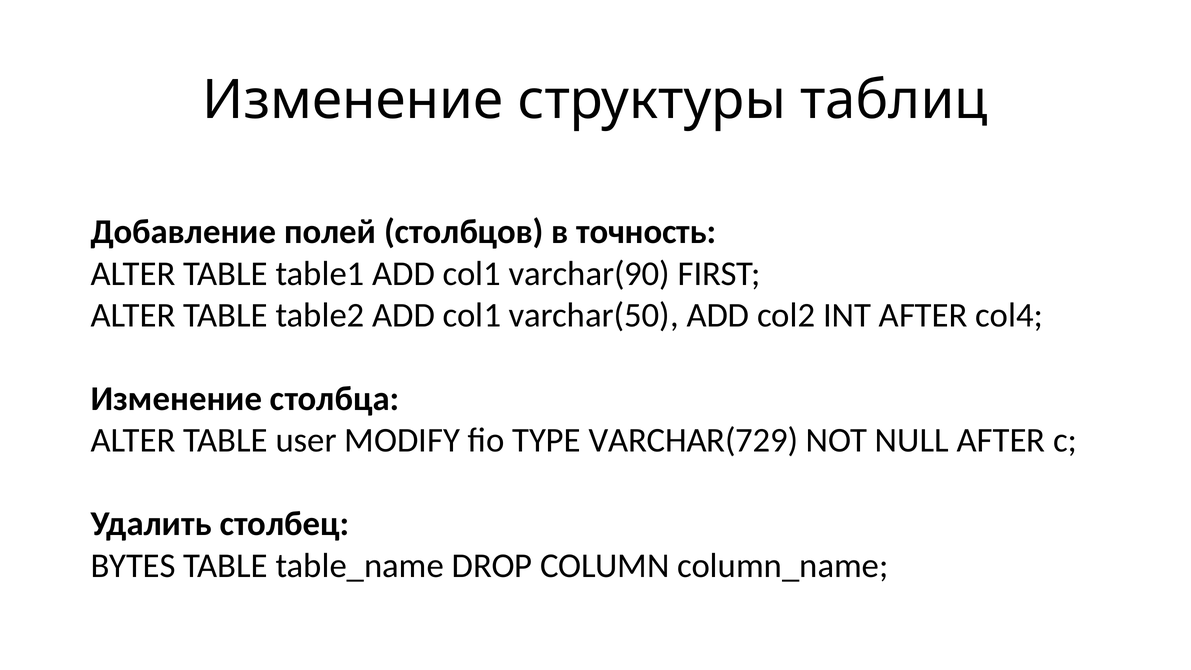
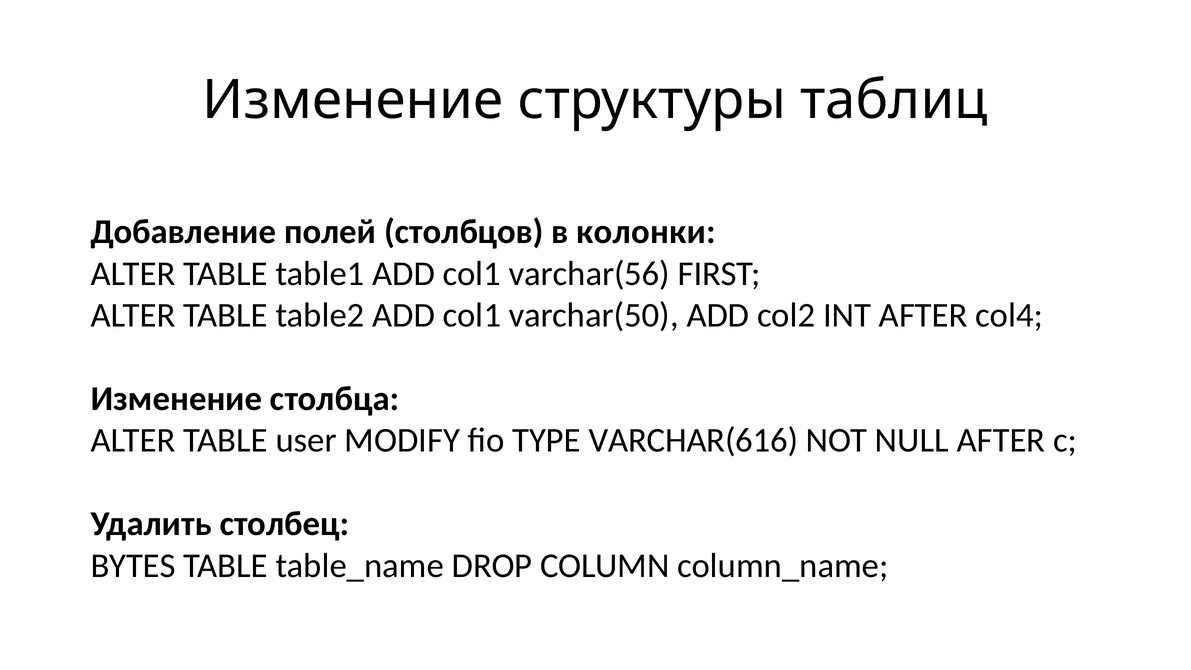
точность: точность -> колонки (646, 232)
varchar(90: varchar(90 -> varchar(56 (589, 274)
VARCHAR(729: VARCHAR(729 -> VARCHAR(616 (693, 440)
